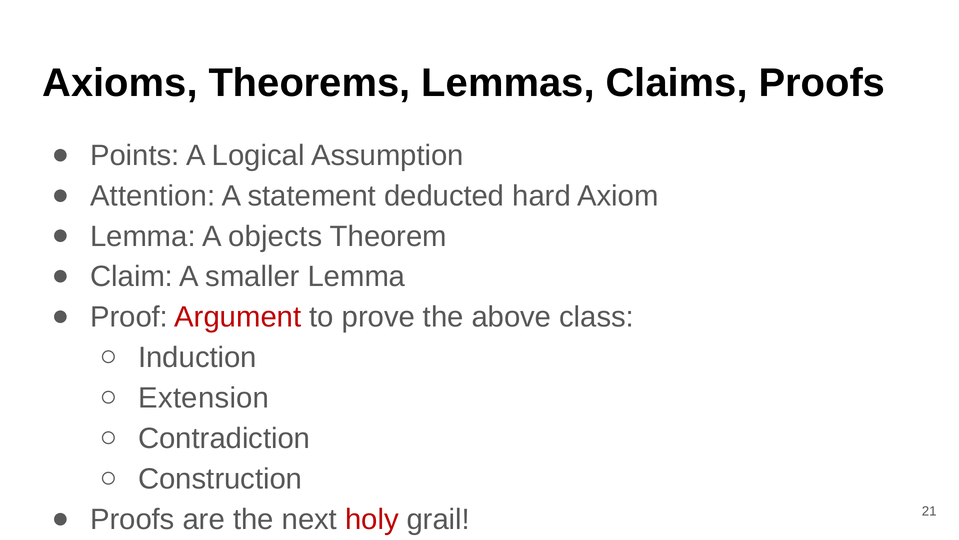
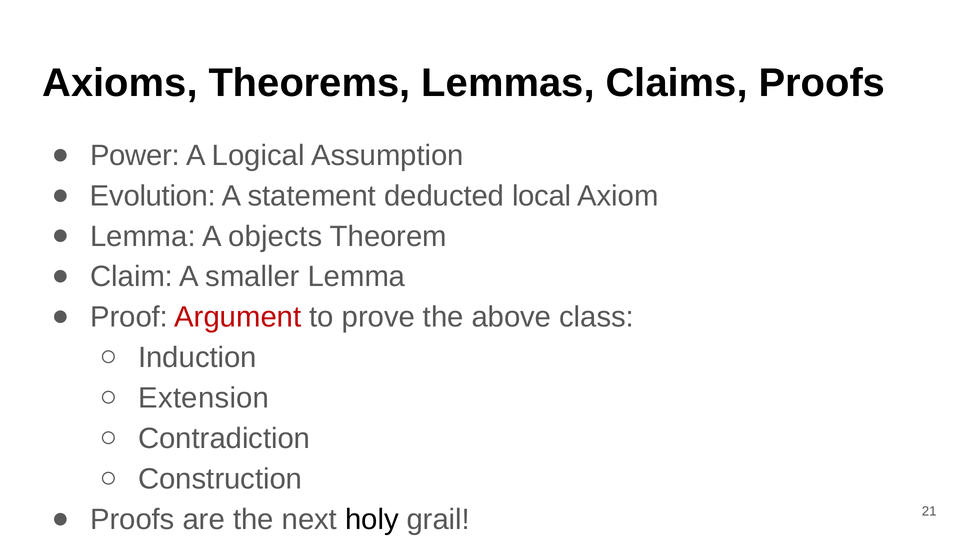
Points: Points -> Power (135, 155)
Attention: Attention -> Evolution (153, 196)
hard: hard -> local (542, 196)
holy colour: red -> black (372, 519)
